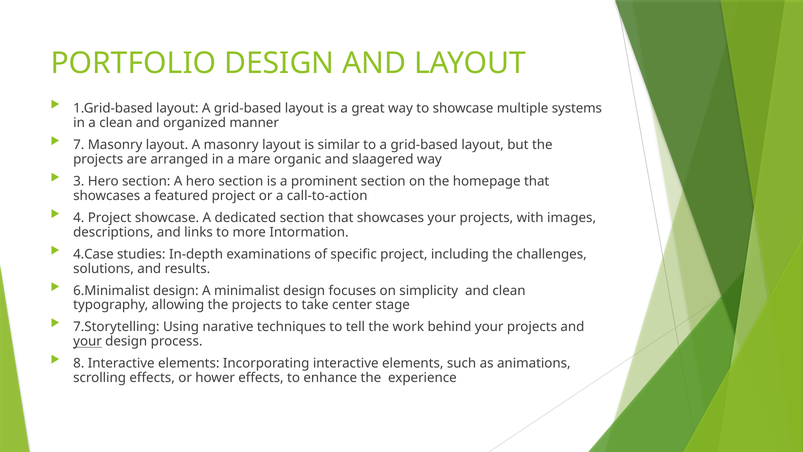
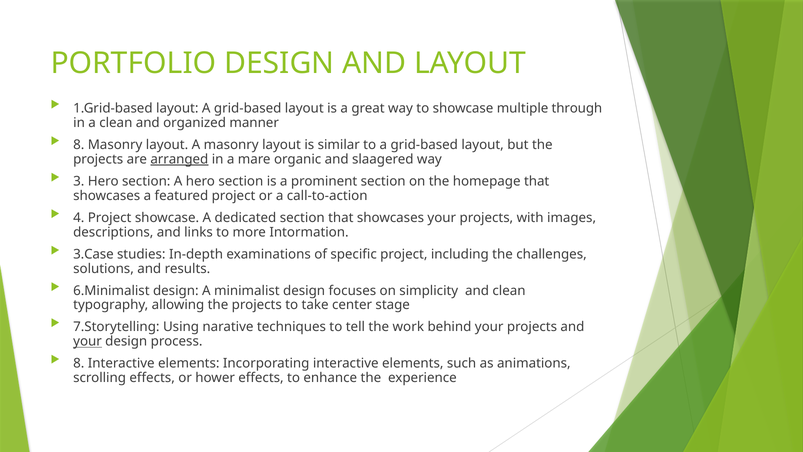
systems: systems -> through (577, 108)
7: 7 -> 8 (79, 145)
arranged underline: none -> present (179, 159)
4.Case: 4.Case -> 3.Case (93, 254)
